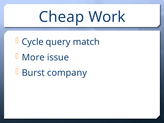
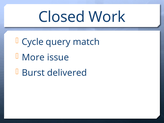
Cheap: Cheap -> Closed (62, 17)
company: company -> delivered (67, 73)
